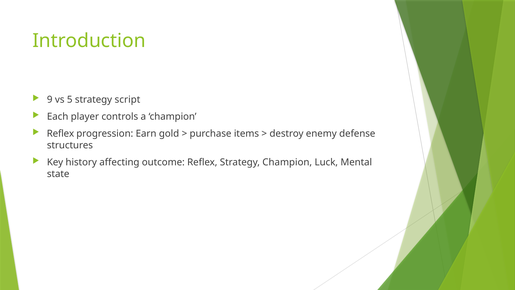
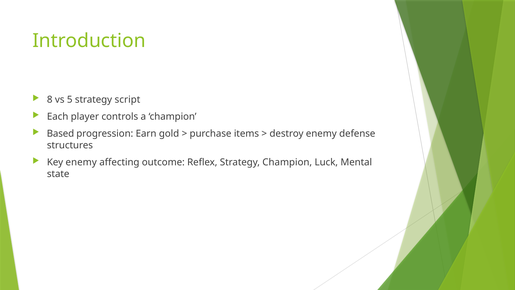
9: 9 -> 8 (50, 100)
Reflex: Reflex -> Based (60, 134)
Key history: history -> enemy (81, 162)
